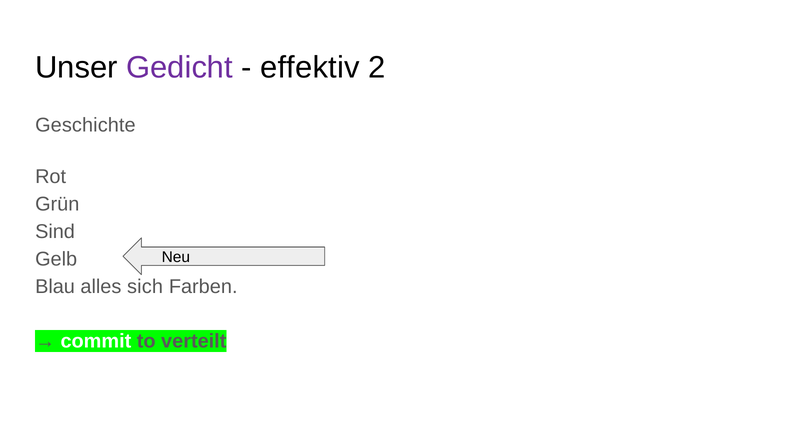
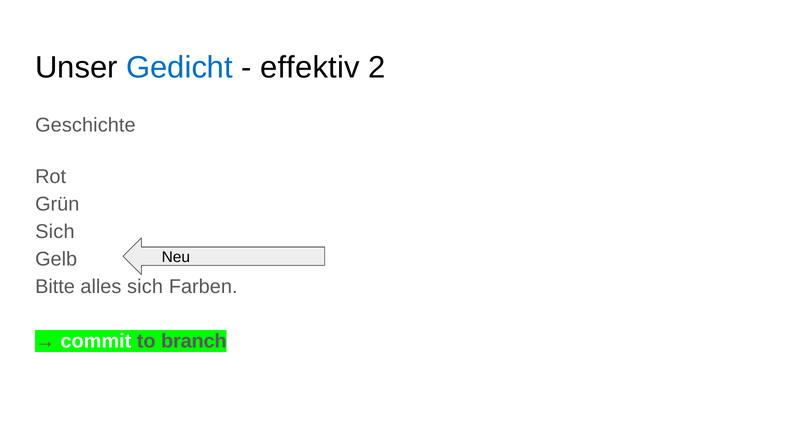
Gedicht colour: purple -> blue (179, 68)
Sind: Sind -> Sich (55, 232)
Blau: Blau -> Bitte (55, 287)
verteilt: verteilt -> branch (194, 342)
